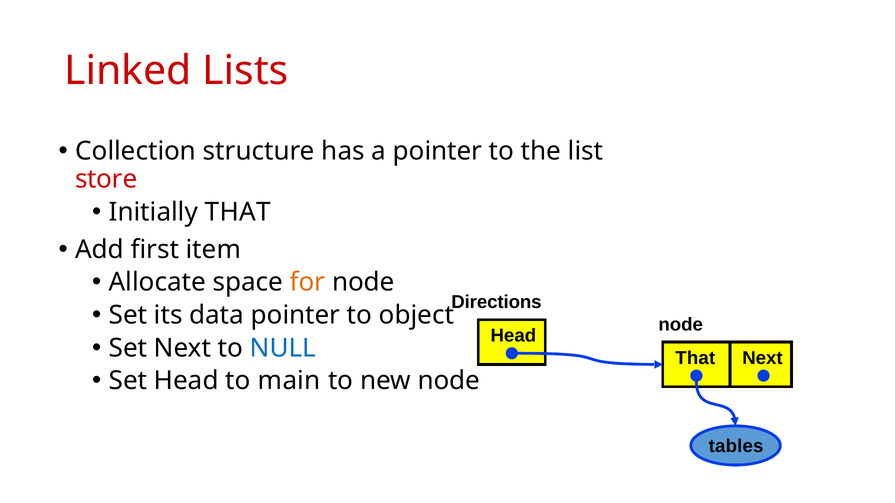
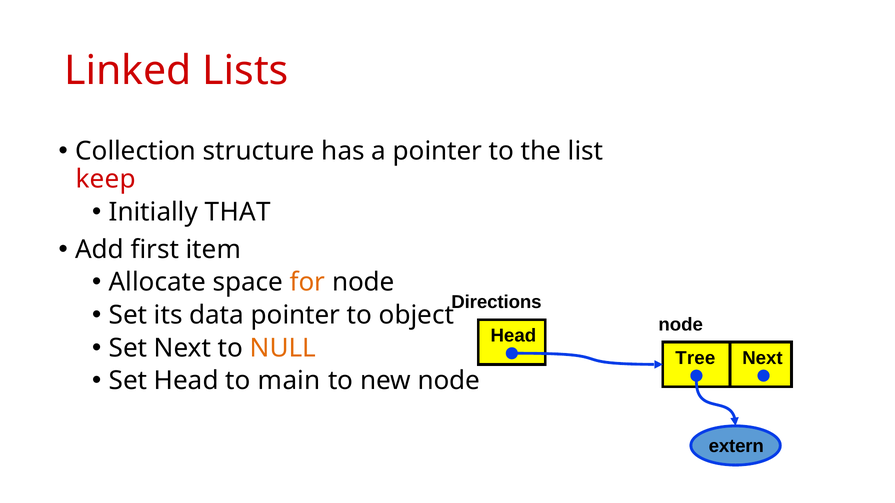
store: store -> keep (106, 179)
NULL colour: blue -> orange (283, 348)
That: That -> Tree (695, 358)
tables: tables -> extern (736, 447)
